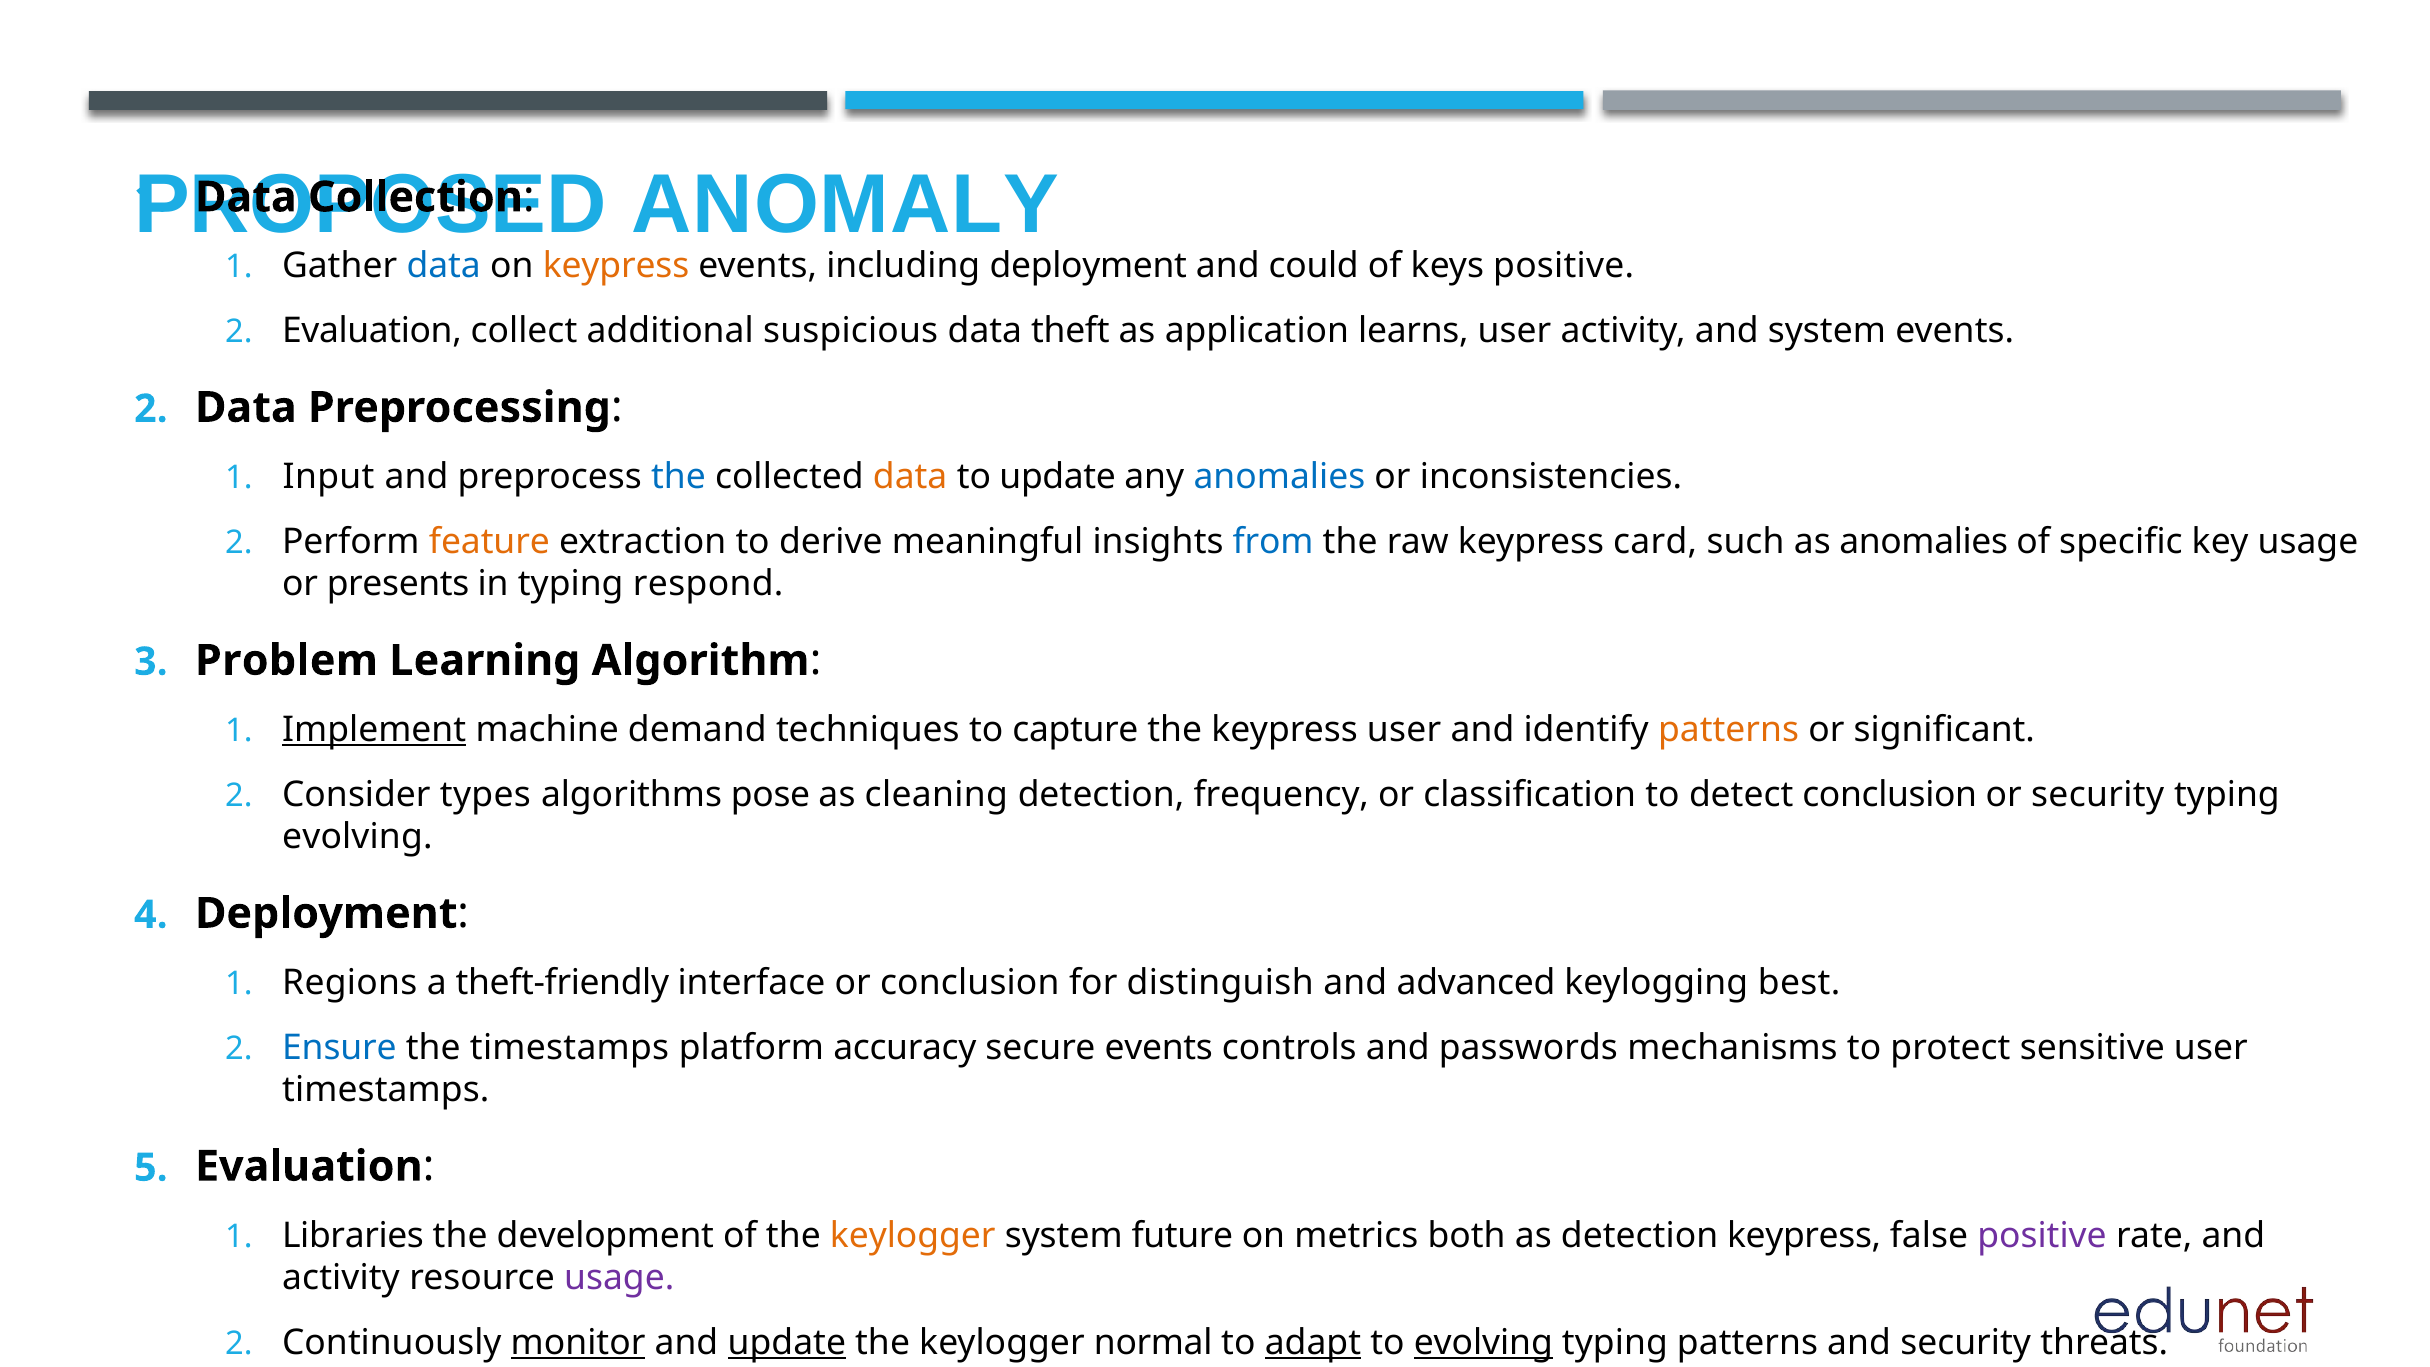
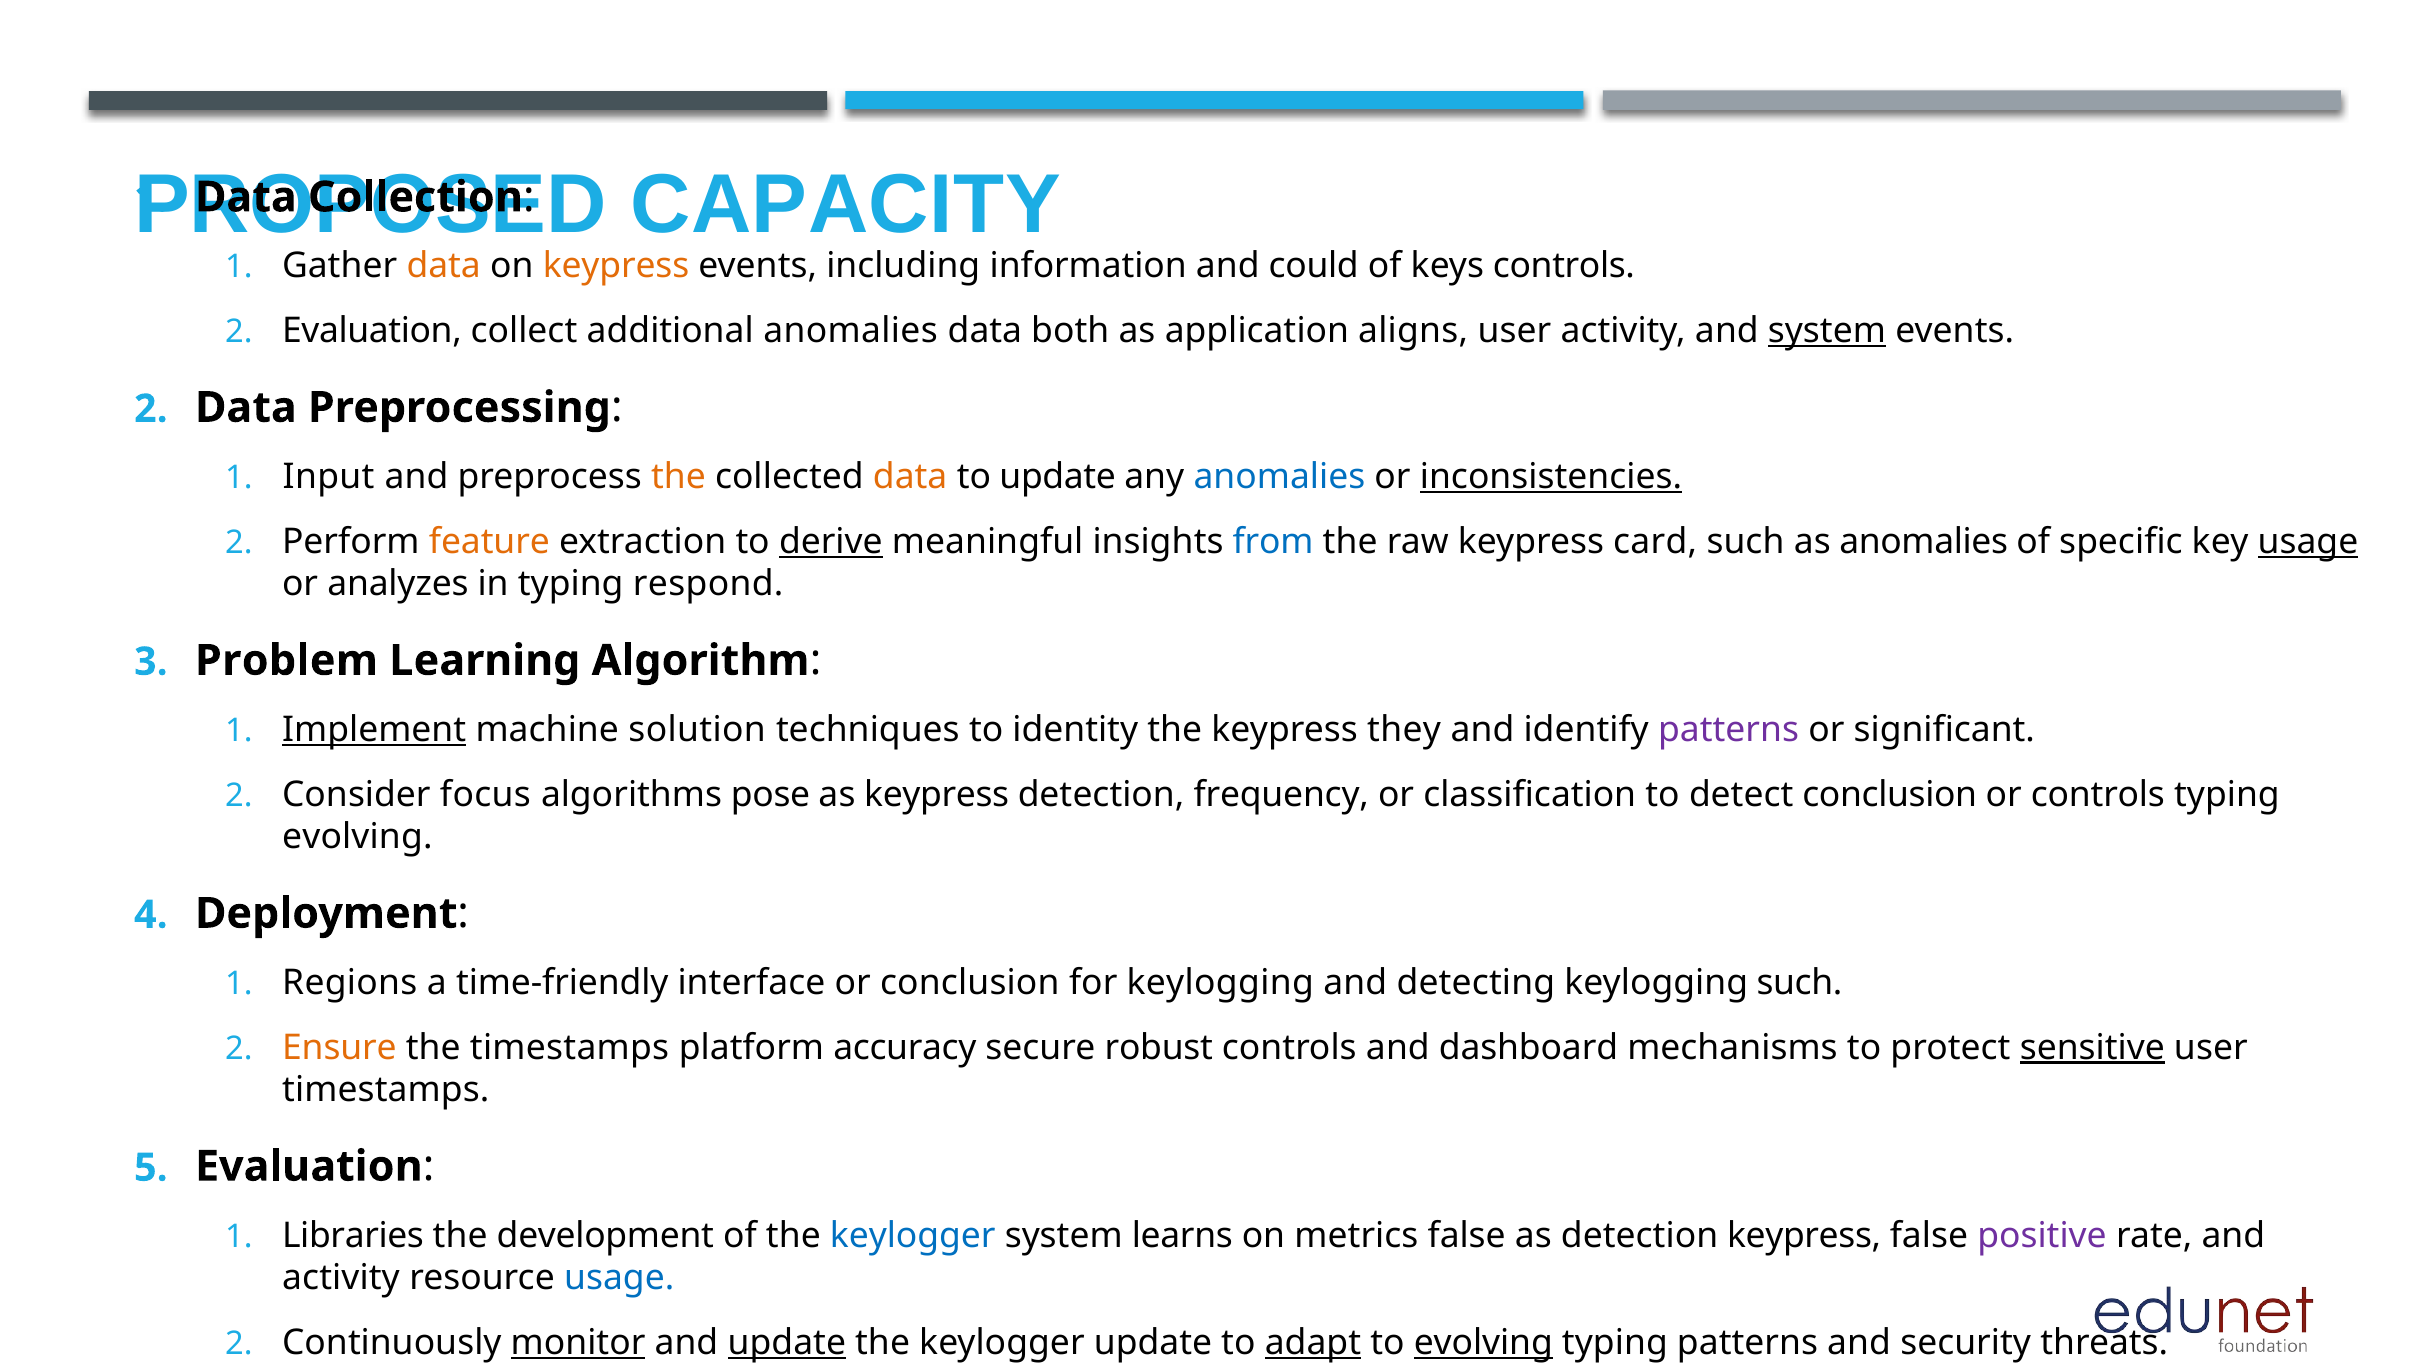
ANOMALY: ANOMALY -> CAPACITY (845, 205)
data colour: blue -> orange (444, 266)
including deployment: deployment -> information (1088, 266)
keys positive: positive -> controls (1564, 266)
additional suspicious: suspicious -> anomalies (851, 331)
theft: theft -> both (1070, 331)
learns: learns -> aligns (1413, 331)
system underline: none -> present (1827, 331)
the colour: blue -> orange (679, 476)
inconsistencies underline: none -> present (1551, 476)
derive underline: none -> present (831, 541)
usage underline: none -> present (2308, 541)
presents: presents -> analyzes (398, 584)
demand: demand -> solution (697, 729)
capture: capture -> identity (1075, 729)
keypress user: user -> they (1404, 729)
patterns colour: orange -> purple (1729, 729)
types: types -> focus (485, 794)
as cleaning: cleaning -> keypress (937, 794)
or security: security -> controls (2098, 794)
theft-friendly: theft-friendly -> time-friendly (562, 982)
for distinguish: distinguish -> keylogging (1220, 982)
advanced: advanced -> detecting (1476, 982)
keylogging best: best -> such (1799, 982)
Ensure colour: blue -> orange (339, 1047)
secure events: events -> robust (1159, 1047)
passwords: passwords -> dashboard (1528, 1047)
sensitive underline: none -> present (2092, 1047)
keylogger colour: orange -> blue (913, 1235)
future: future -> learns (1182, 1235)
metrics both: both -> false (1467, 1235)
usage colour: purple -> blue (619, 1278)
keylogger normal: normal -> update (1153, 1343)
